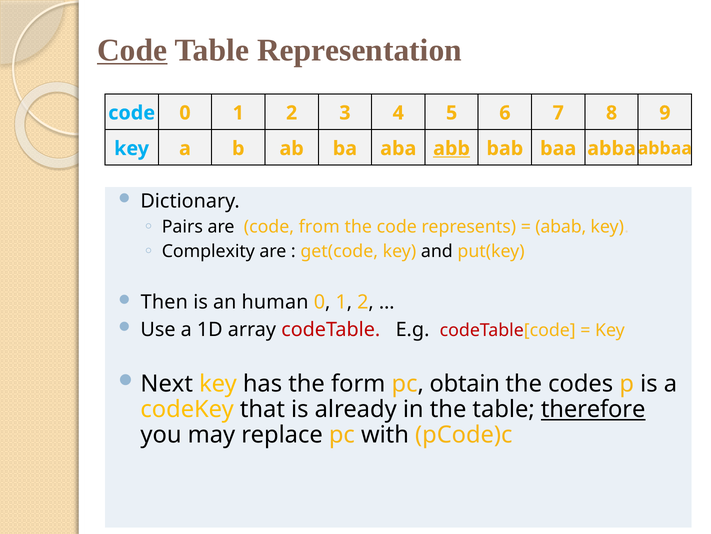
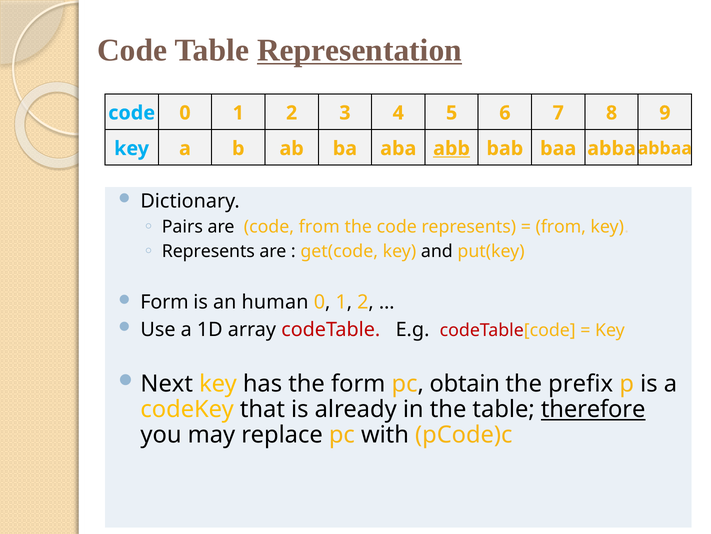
Code underline: present -> none (132, 50)
Representation underline: none -> present (359, 50)
abab: abab -> from (561, 227)
Complexity: Complexity -> Represents (208, 251)
Then: Then -> Form (164, 302)
codes: codes -> prefix (581, 383)
